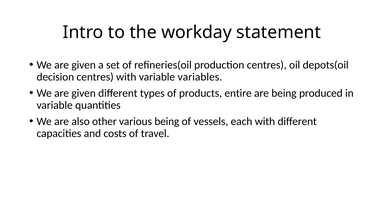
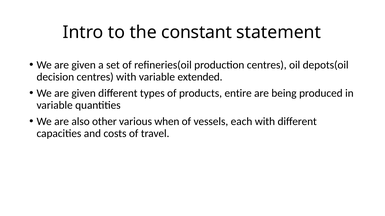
workday: workday -> constant (197, 32)
variables: variables -> extended (200, 77)
various being: being -> when (167, 122)
